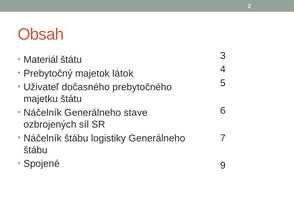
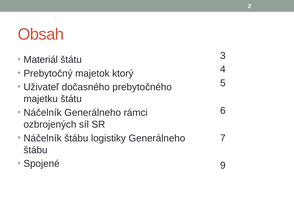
látok: látok -> ktorý (123, 73)
stave: stave -> rámci (136, 112)
